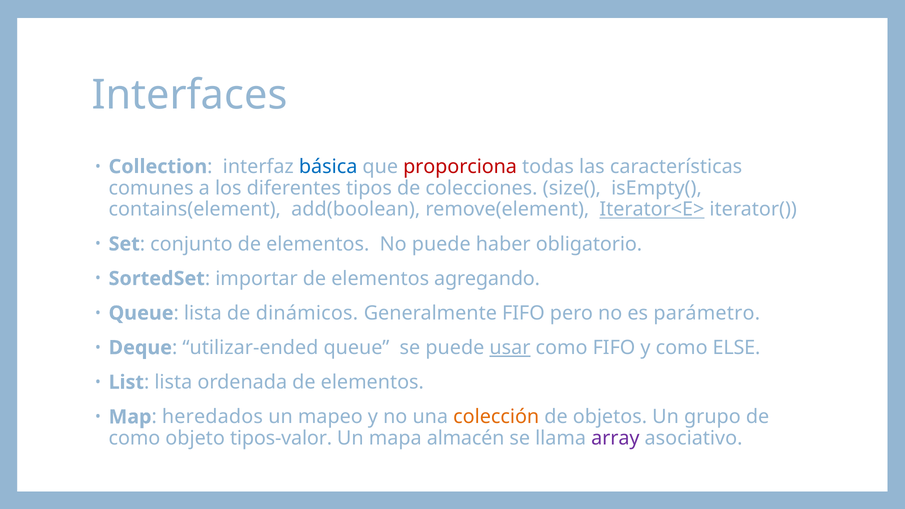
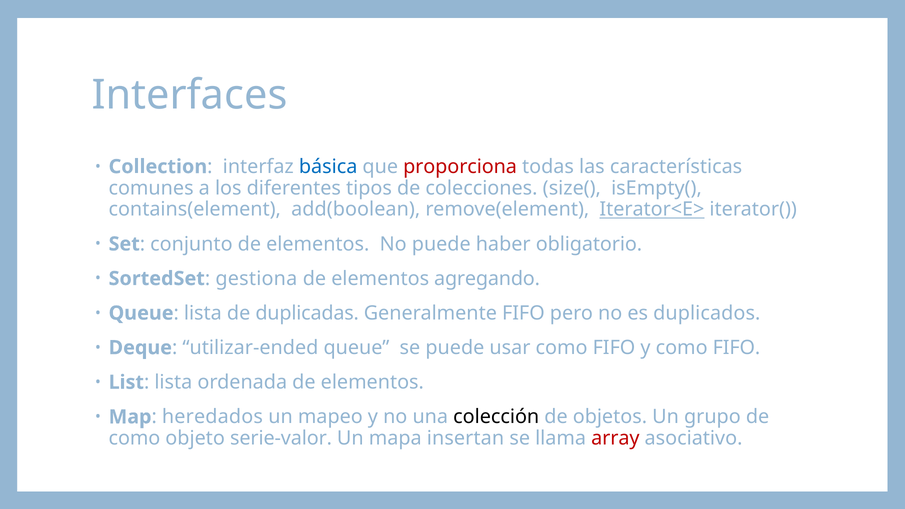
importar: importar -> gestiona (256, 279)
dinámicos: dinámicos -> duplicadas (307, 313)
parámetro: parámetro -> duplicados (707, 313)
usar underline: present -> none (510, 348)
y como ELSE: ELSE -> FIFO (736, 348)
colección colour: orange -> black (496, 417)
tipos-valor: tipos-valor -> serie-valor (281, 438)
almacén: almacén -> insertan (465, 438)
array colour: purple -> red (615, 438)
